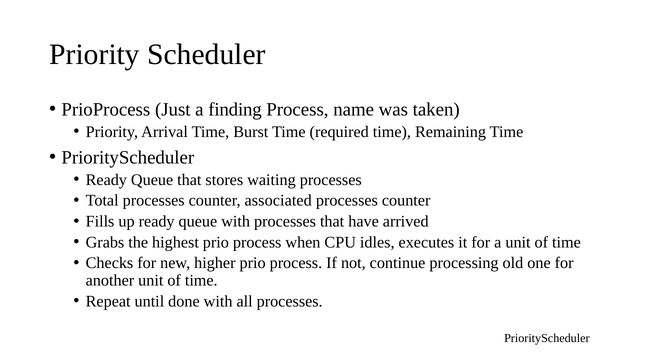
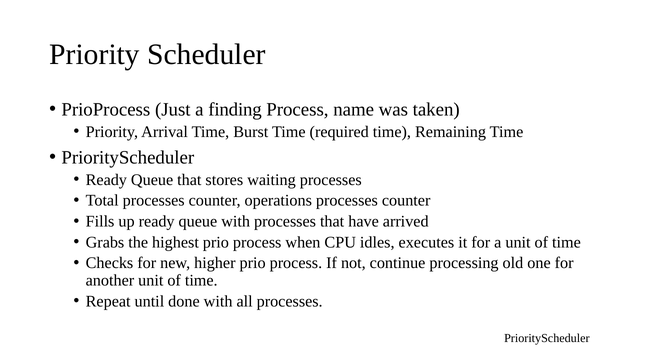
associated: associated -> operations (278, 200)
